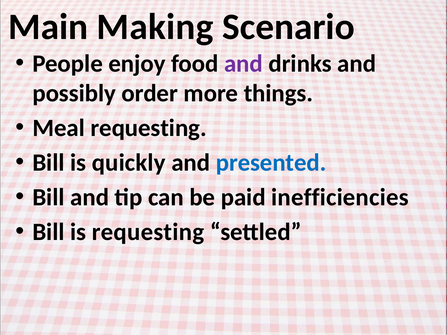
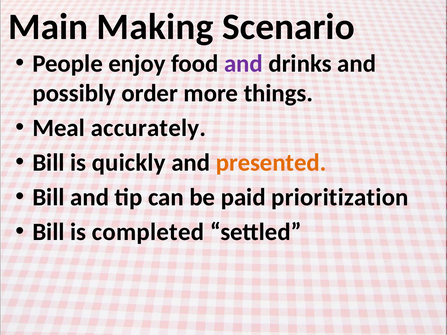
Meal requesting: requesting -> accurately (148, 128)
presented colour: blue -> orange (271, 163)
inefficiencies: inefficiencies -> prioritization (340, 198)
is requesting: requesting -> completed (148, 232)
